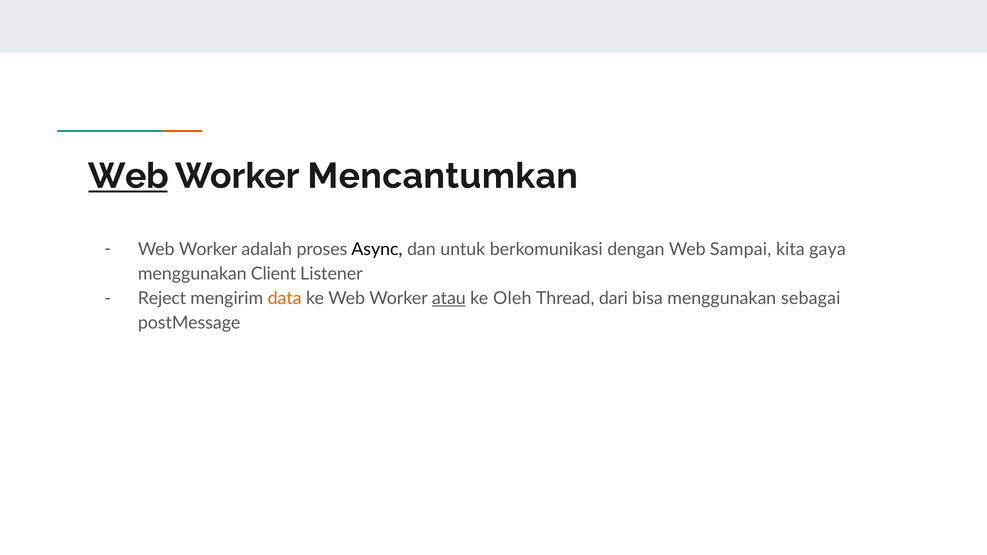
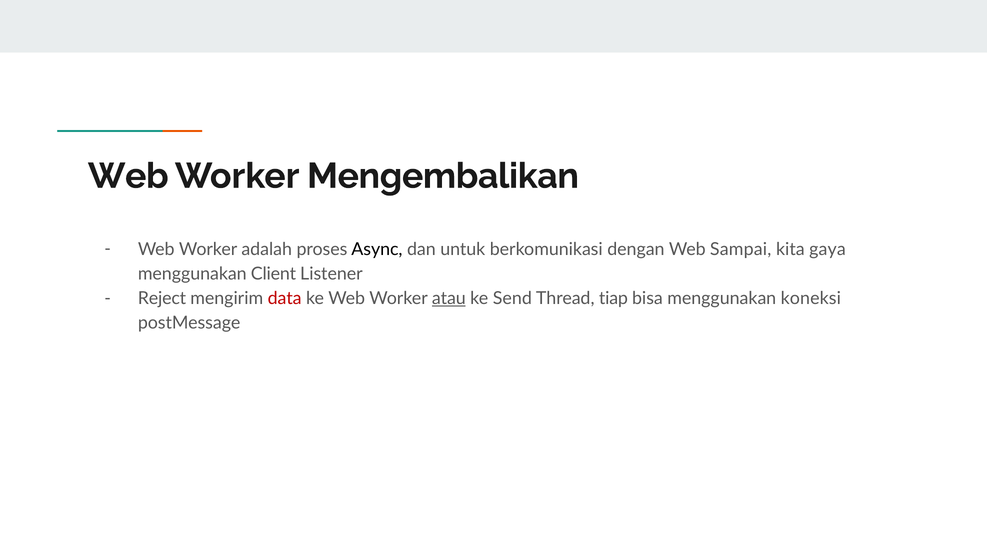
Web underline: present -> none (128, 176)
Mencantumkan: Mencantumkan -> Mengembalikan (443, 176)
data colour: orange -> red (285, 299)
Oleh: Oleh -> Send (512, 299)
dari: dari -> tiap (613, 299)
sebagai: sebagai -> koneksi (811, 299)
